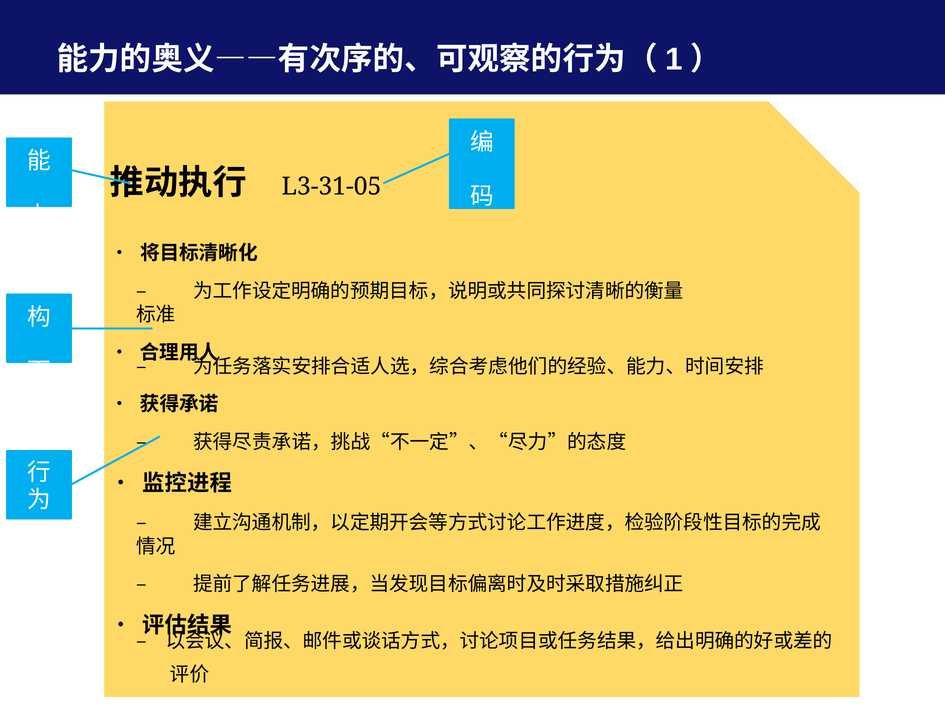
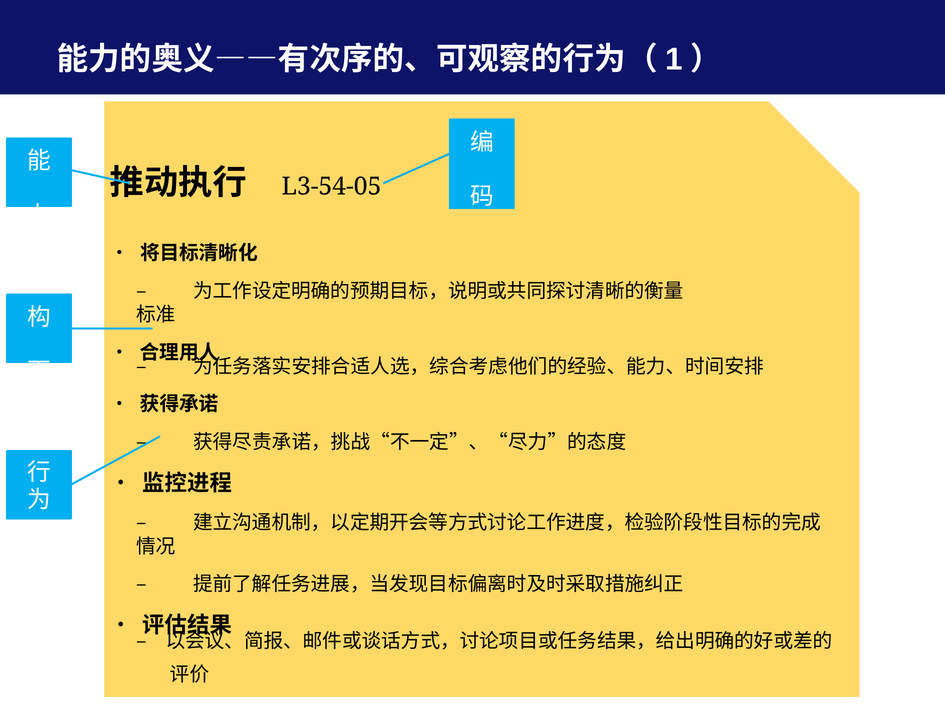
L3-31-05: L3-31-05 -> L3-54-05 (331, 186)
